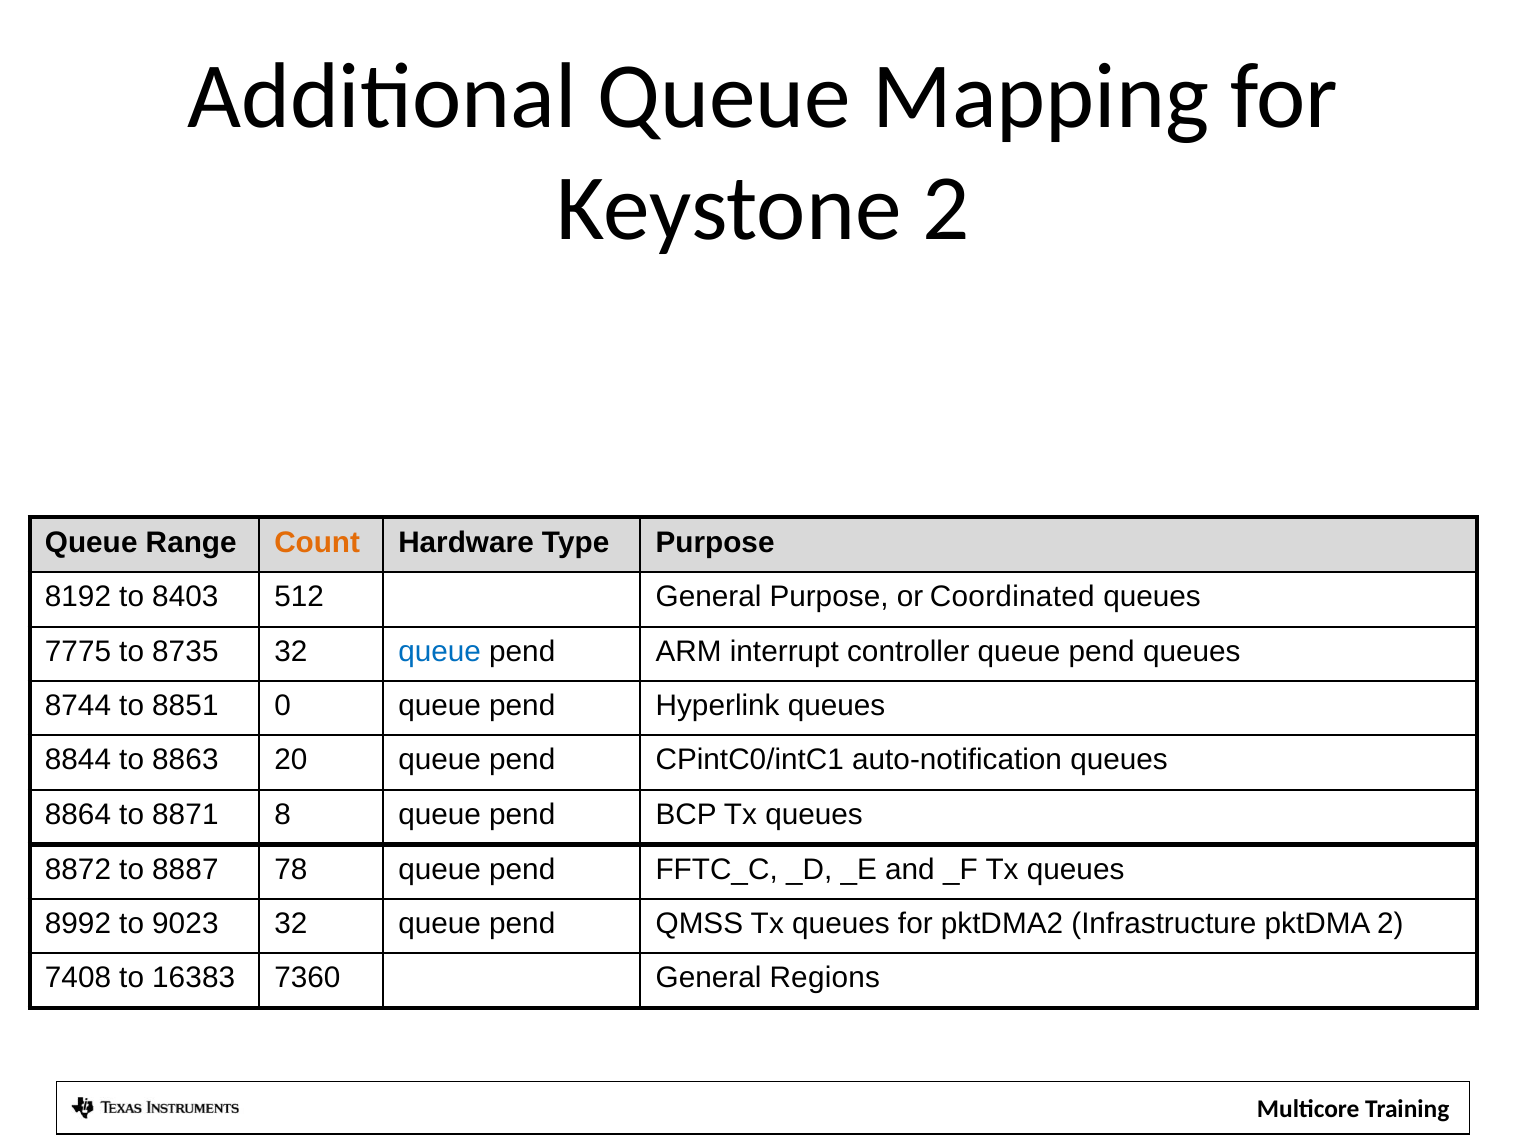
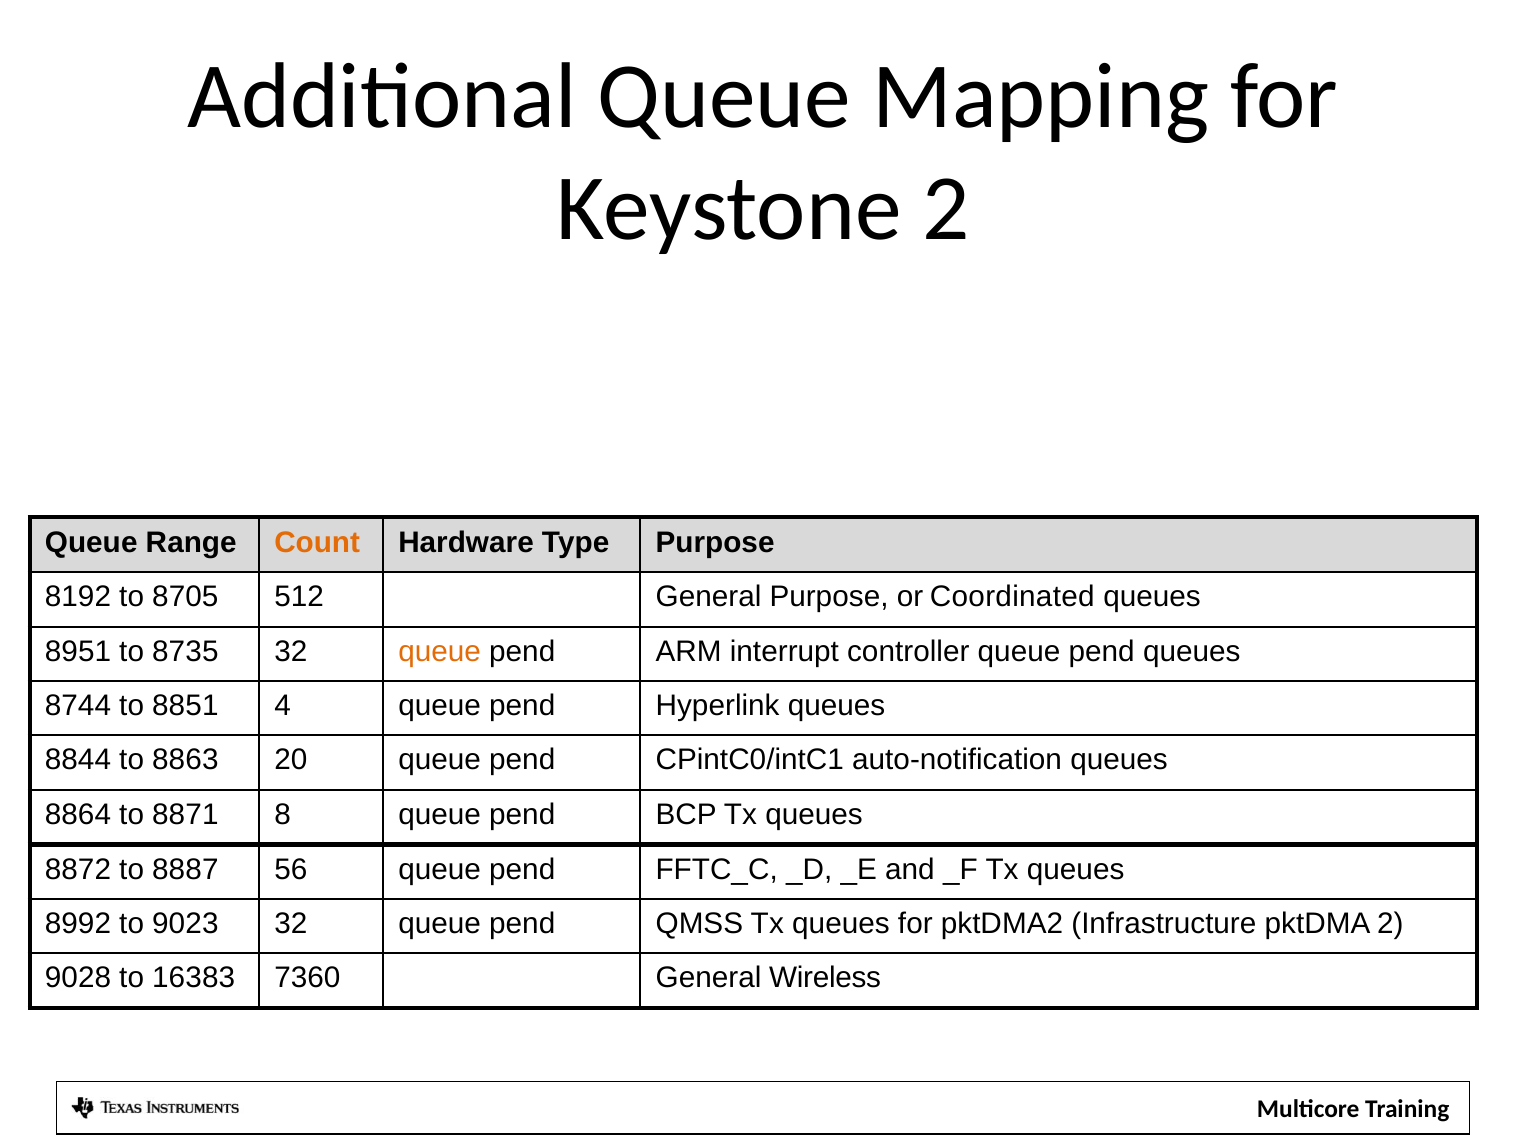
8403: 8403 -> 8705 (185, 597)
7775: 7775 -> 8951 (78, 652)
queue colour: blue -> orange (440, 652)
0: 0 -> 4 (283, 706)
78: 78 -> 56 (291, 869)
7408: 7408 -> 9028 (78, 978)
Regions: Regions -> Wireless (825, 978)
